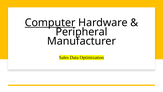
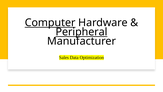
Peripheral underline: none -> present (82, 32)
